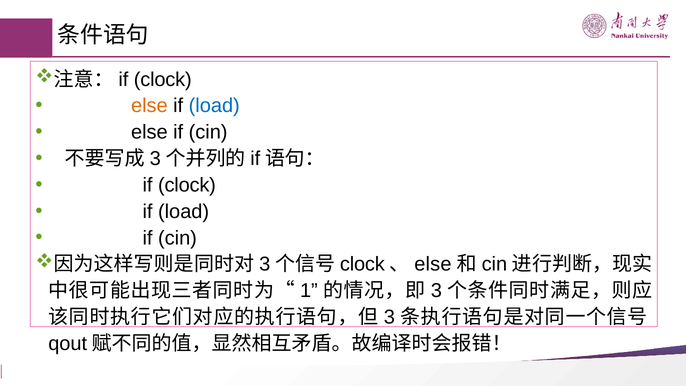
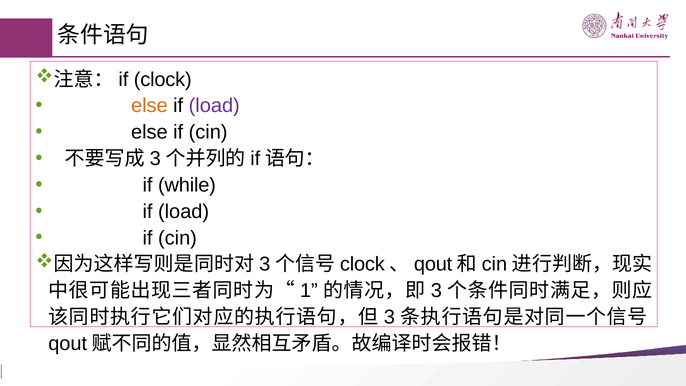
load colour: blue -> purple (214, 106)
clock: clock -> while (187, 185)
else: else -> qout (433, 264)
